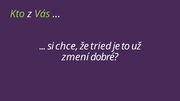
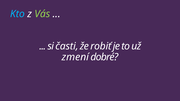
Kto colour: light green -> light blue (17, 14)
chce: chce -> časti (67, 46)
tried: tried -> robiť (101, 46)
